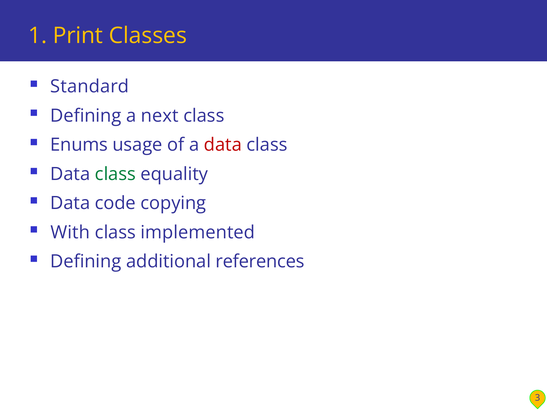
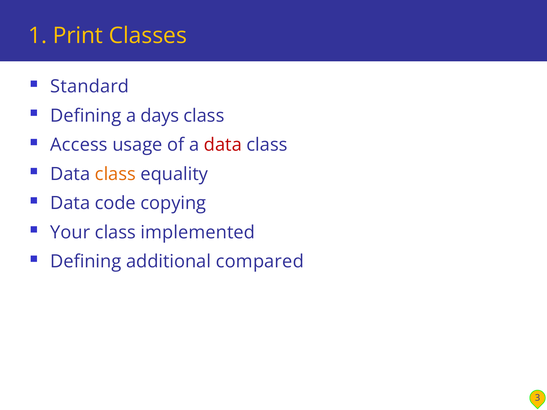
next: next -> days (160, 116)
Enums: Enums -> Access (79, 145)
class colour: green -> orange (115, 174)
With: With -> Your (70, 232)
references: references -> compared (260, 262)
